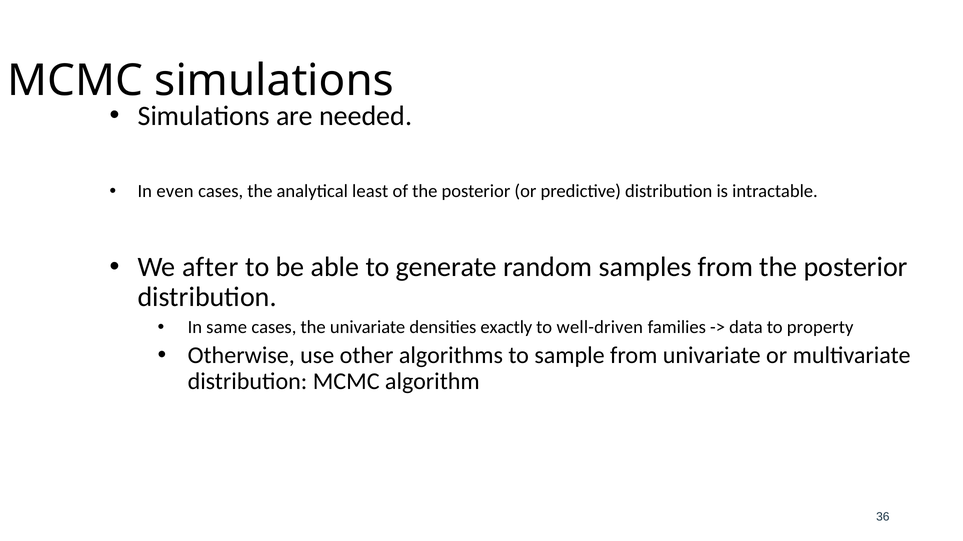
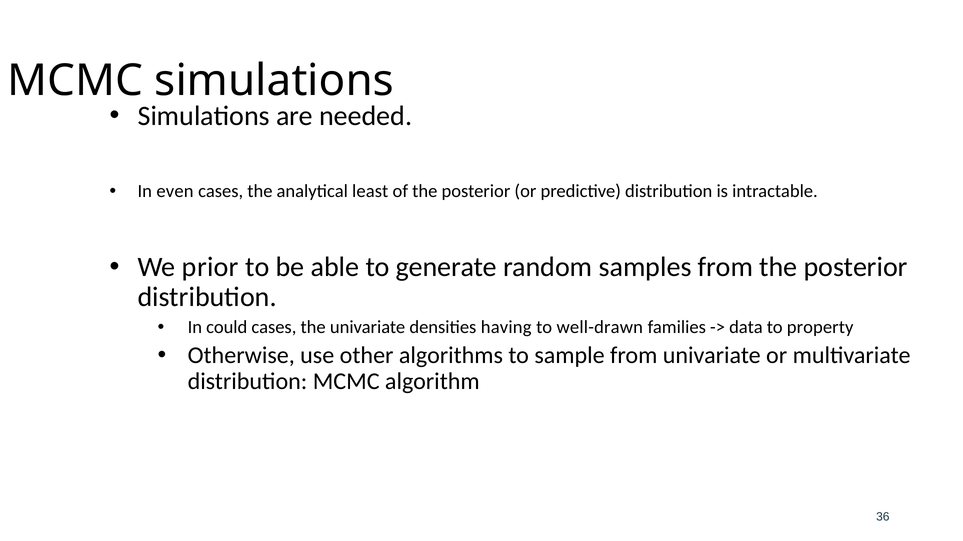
after: after -> prior (210, 267)
same: same -> could (227, 328)
exactly: exactly -> having (506, 328)
well-driven: well-driven -> well-drawn (600, 328)
